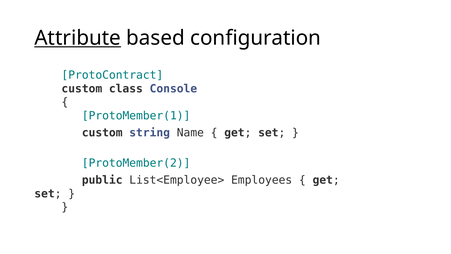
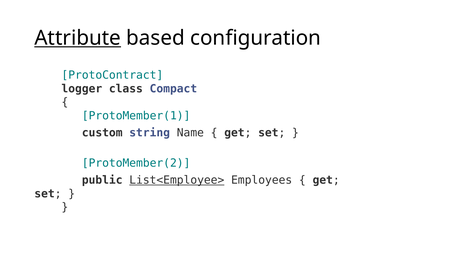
custom: custom -> logger (82, 89)
Console: Console -> Compact (173, 89)
List<Employee> underline: none -> present (177, 180)
